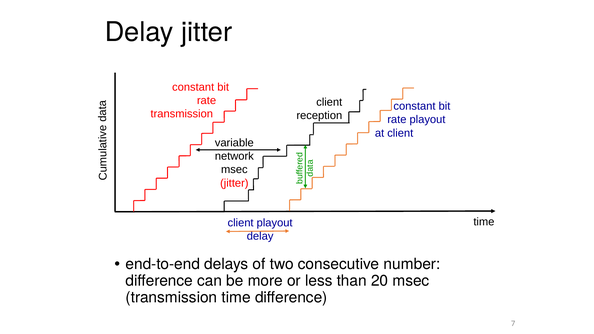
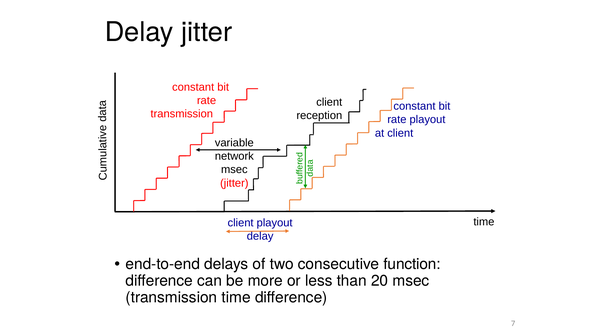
number: number -> function (412, 264)
